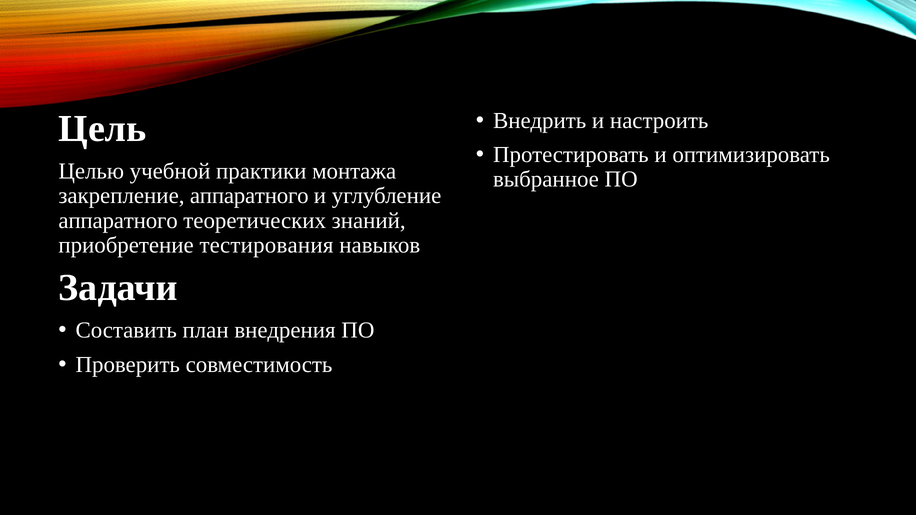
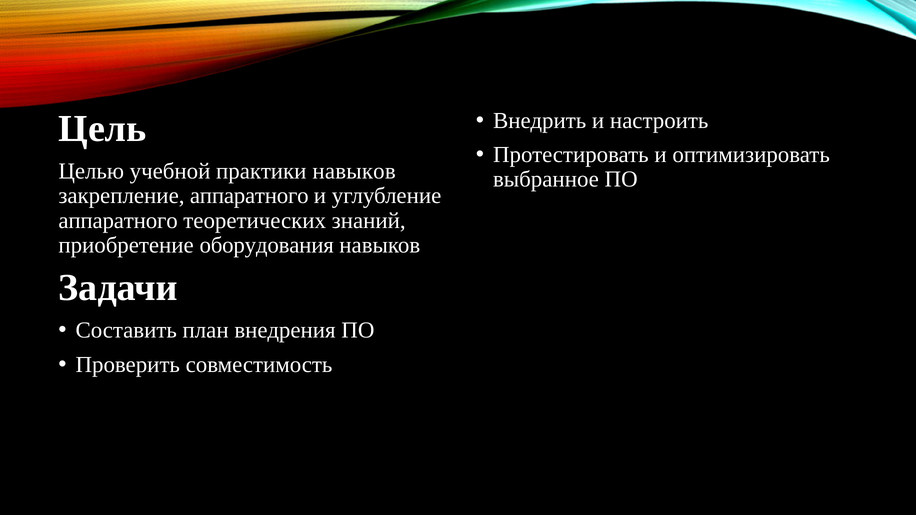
практики монтажа: монтажа -> навыков (354, 171)
тестирования: тестирования -> оборудования (267, 245)
